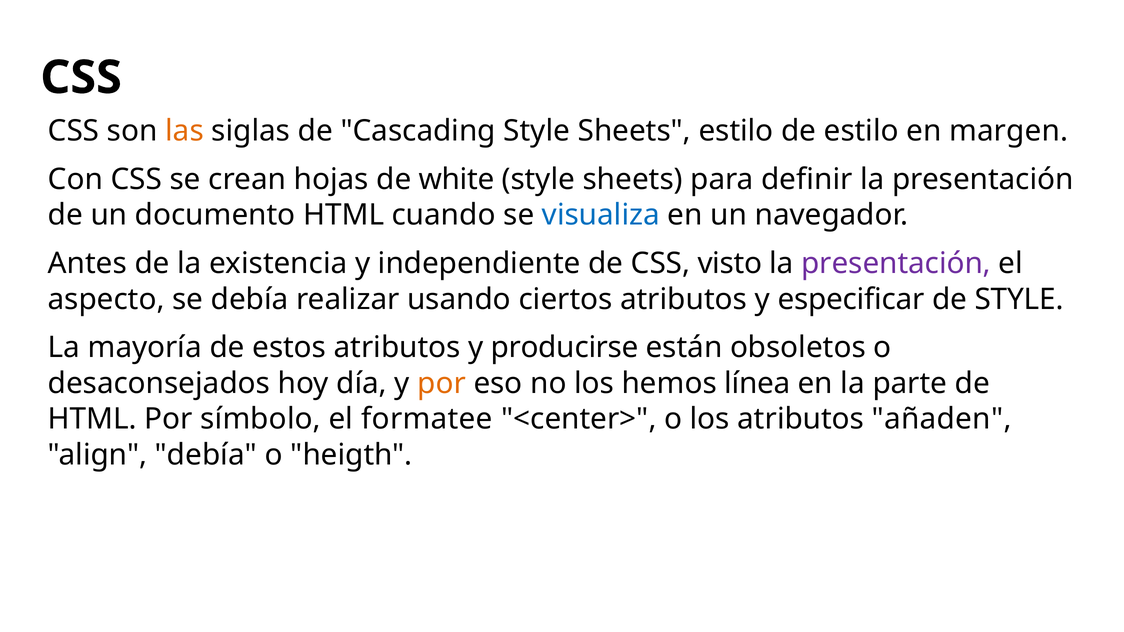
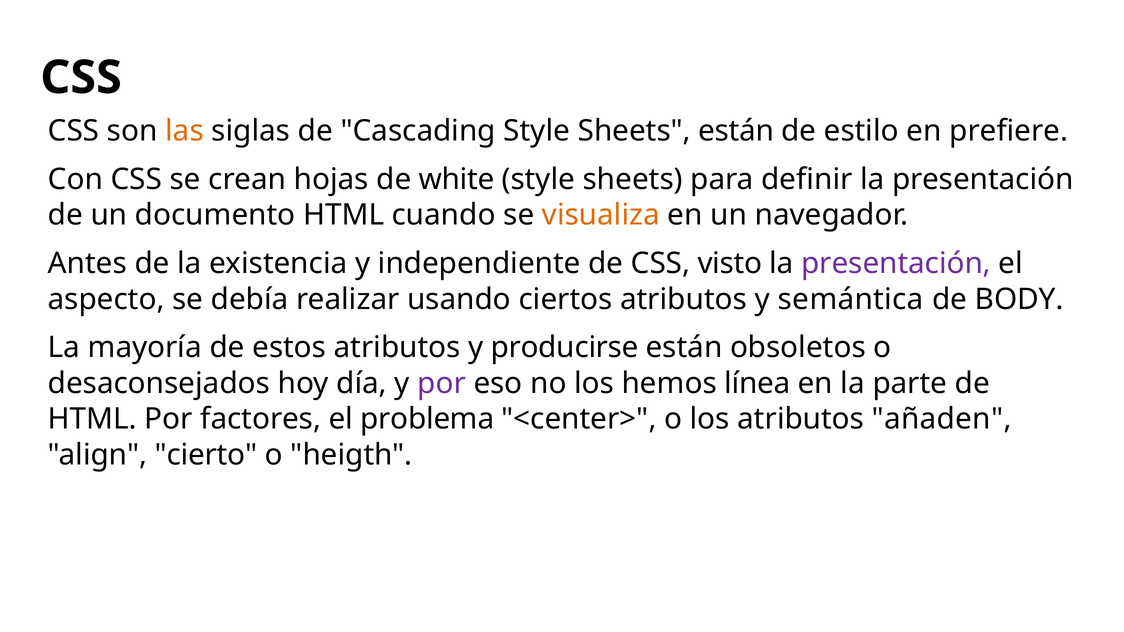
Sheets estilo: estilo -> están (736, 131)
margen: margen -> prefiere (1009, 131)
visualiza colour: blue -> orange (601, 215)
especificar: especificar -> semántica (851, 299)
de STYLE: STYLE -> BODY (1019, 299)
por colour: orange -> purple (442, 383)
símbolo: símbolo -> factores (261, 419)
formatee: formatee -> problema (427, 419)
align debía: debía -> cierto (206, 455)
